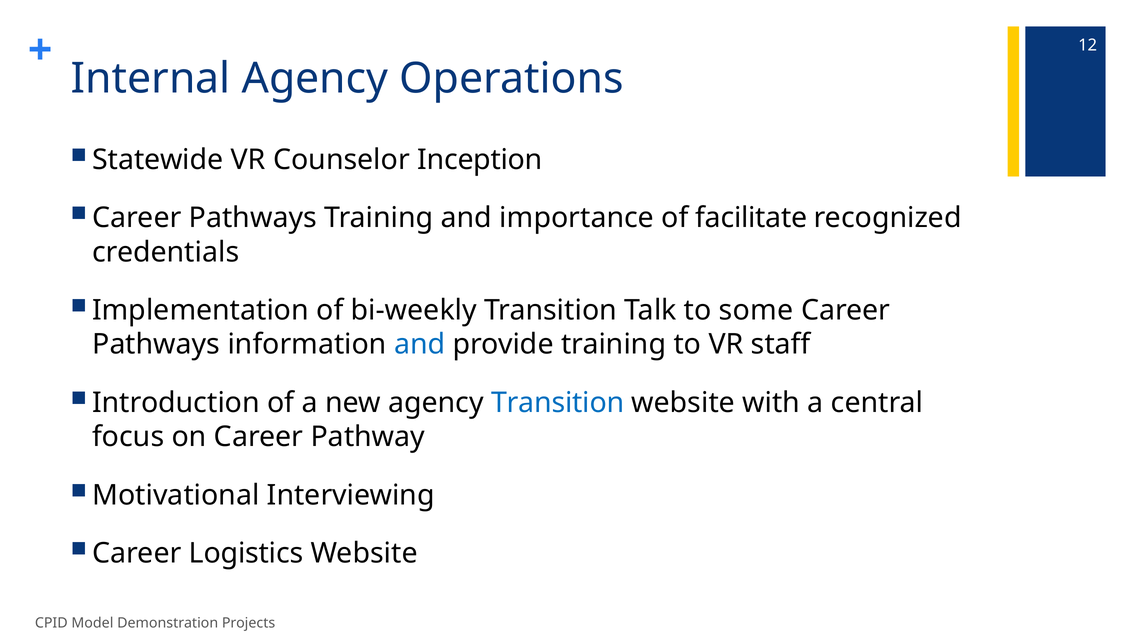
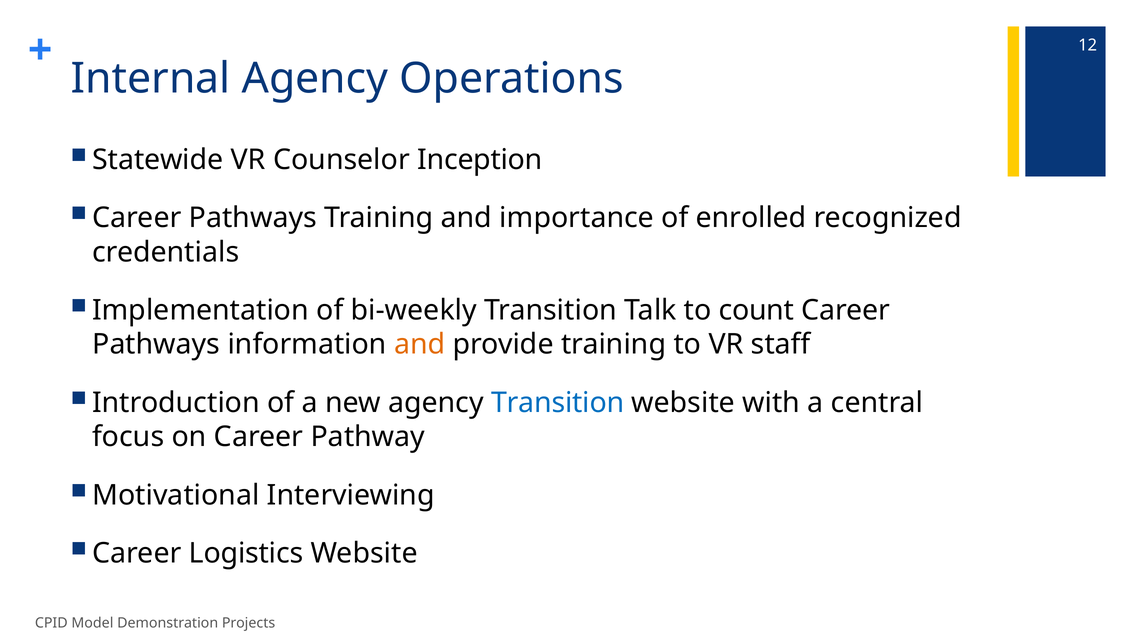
facilitate: facilitate -> enrolled (751, 218)
some: some -> count (756, 310)
and colour: blue -> orange (420, 344)
